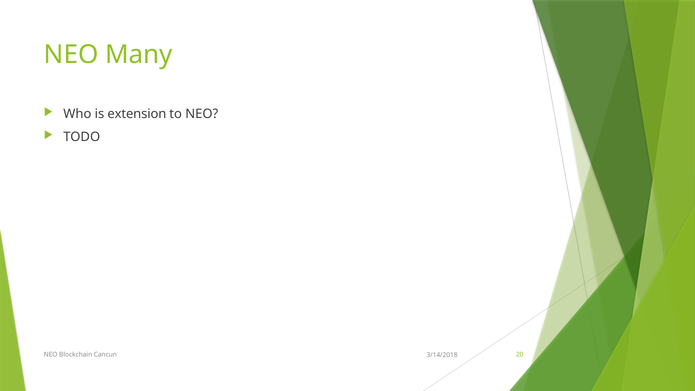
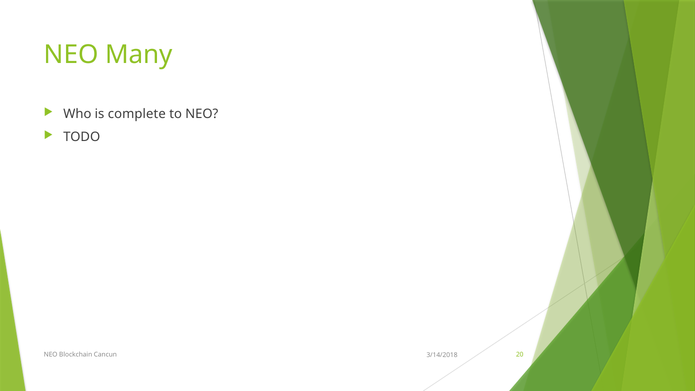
extension: extension -> complete (137, 114)
